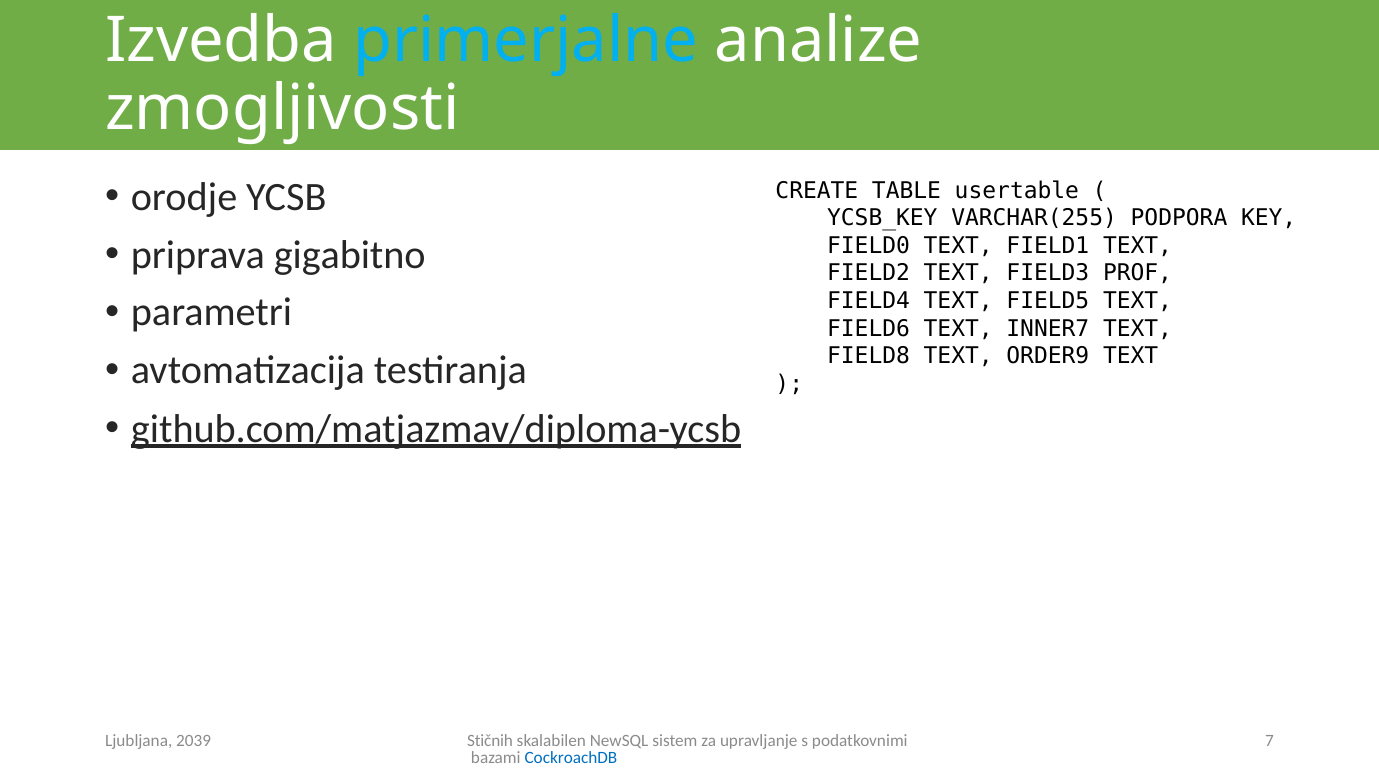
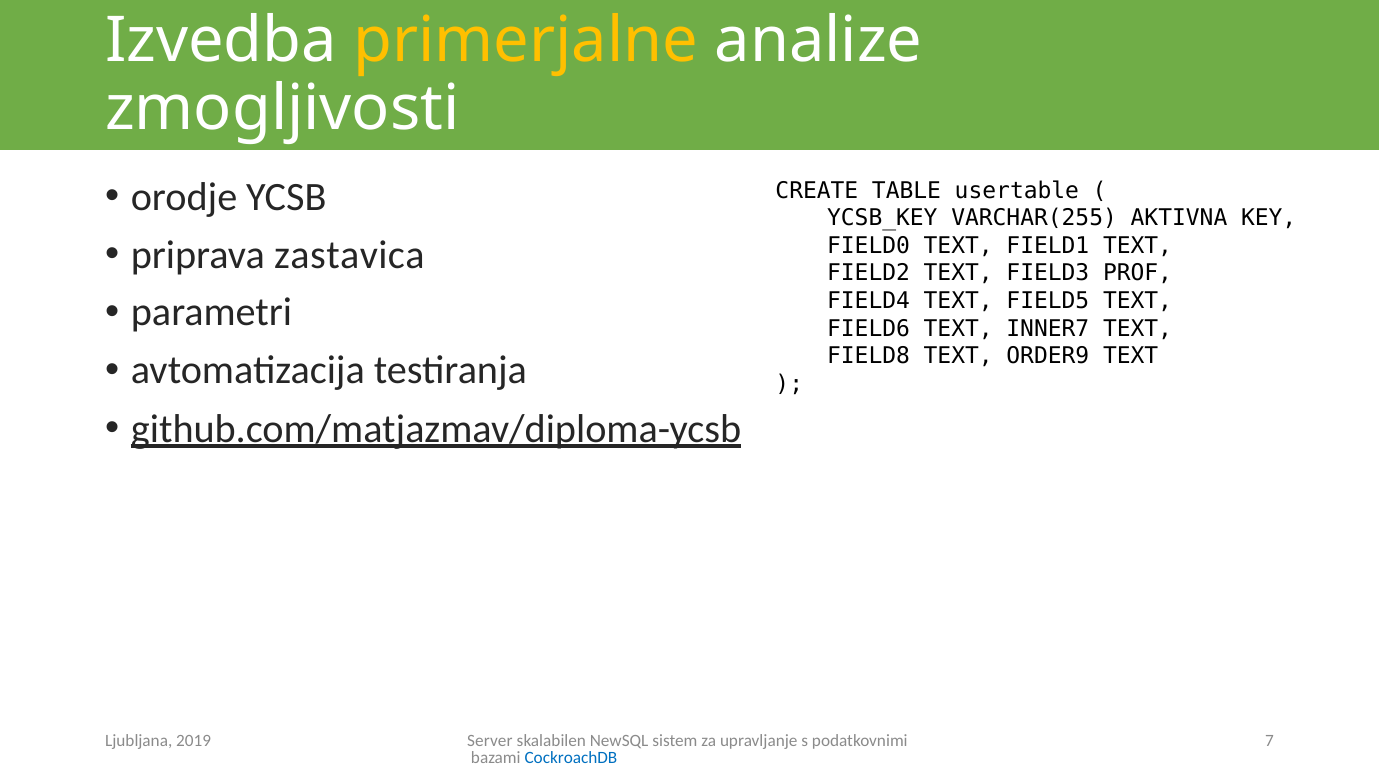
primerjalne colour: light blue -> yellow (526, 40)
PODPORA: PODPORA -> AKTIVNA (1179, 218)
gigabitno: gigabitno -> zastavica (349, 255)
Stičnih: Stičnih -> Server (490, 741)
2039: 2039 -> 2019 (194, 741)
